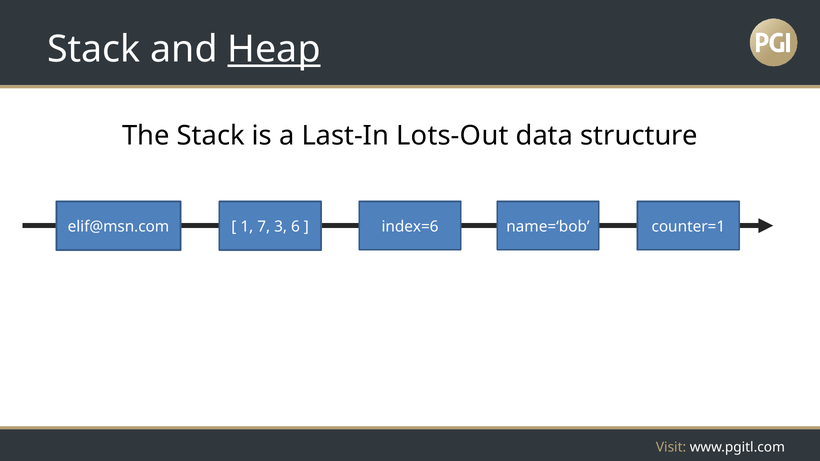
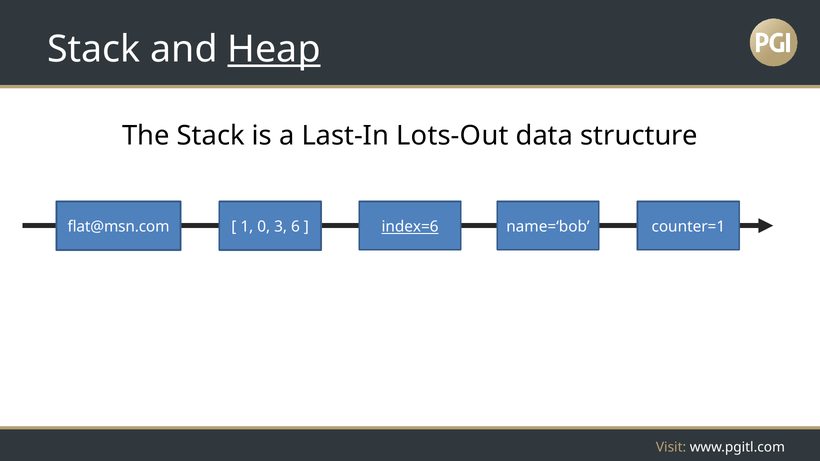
index=6 underline: none -> present (410, 227)
elif@msn.com: elif@msn.com -> flat@msn.com (119, 227)
7: 7 -> 0 (264, 227)
